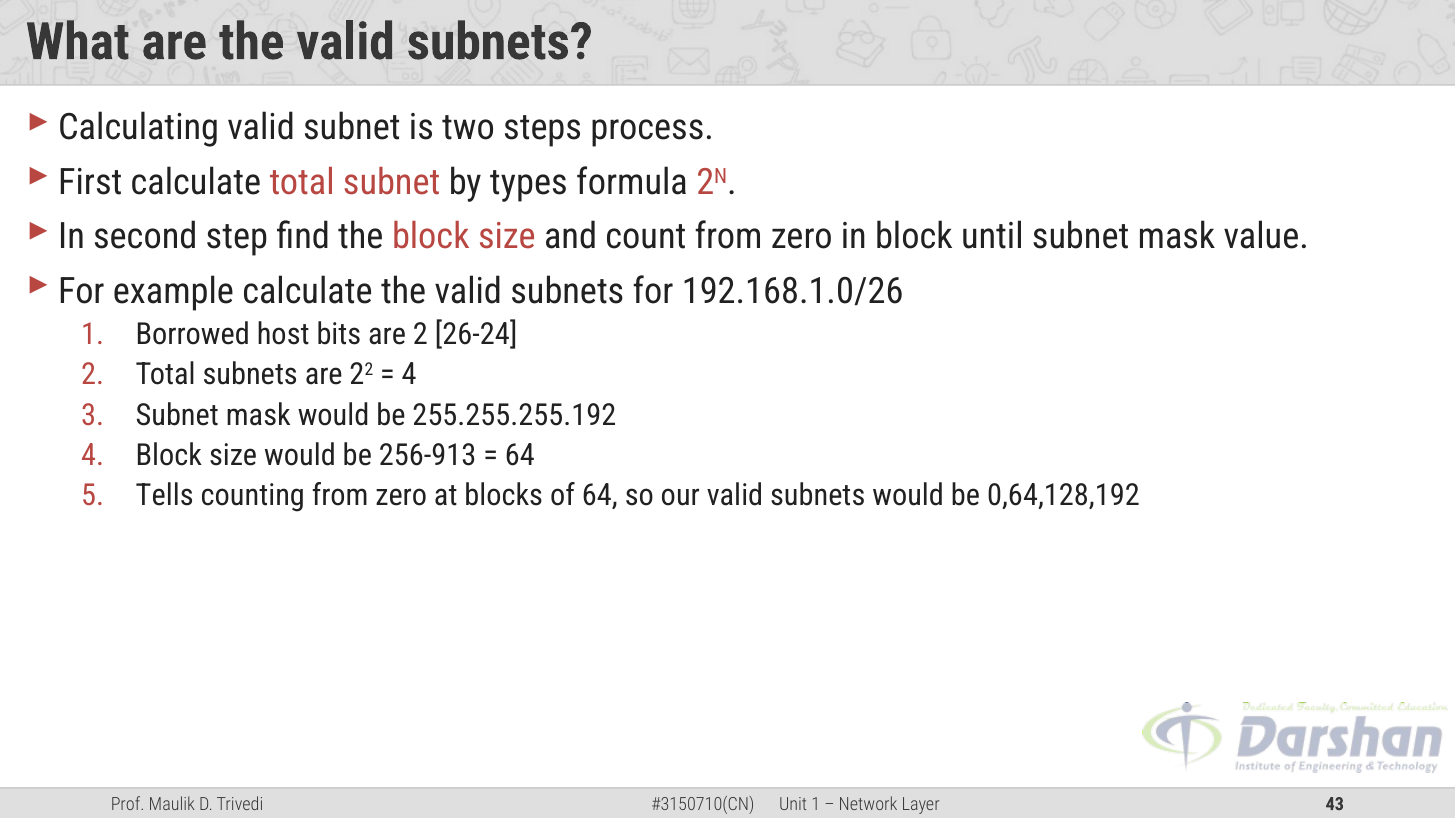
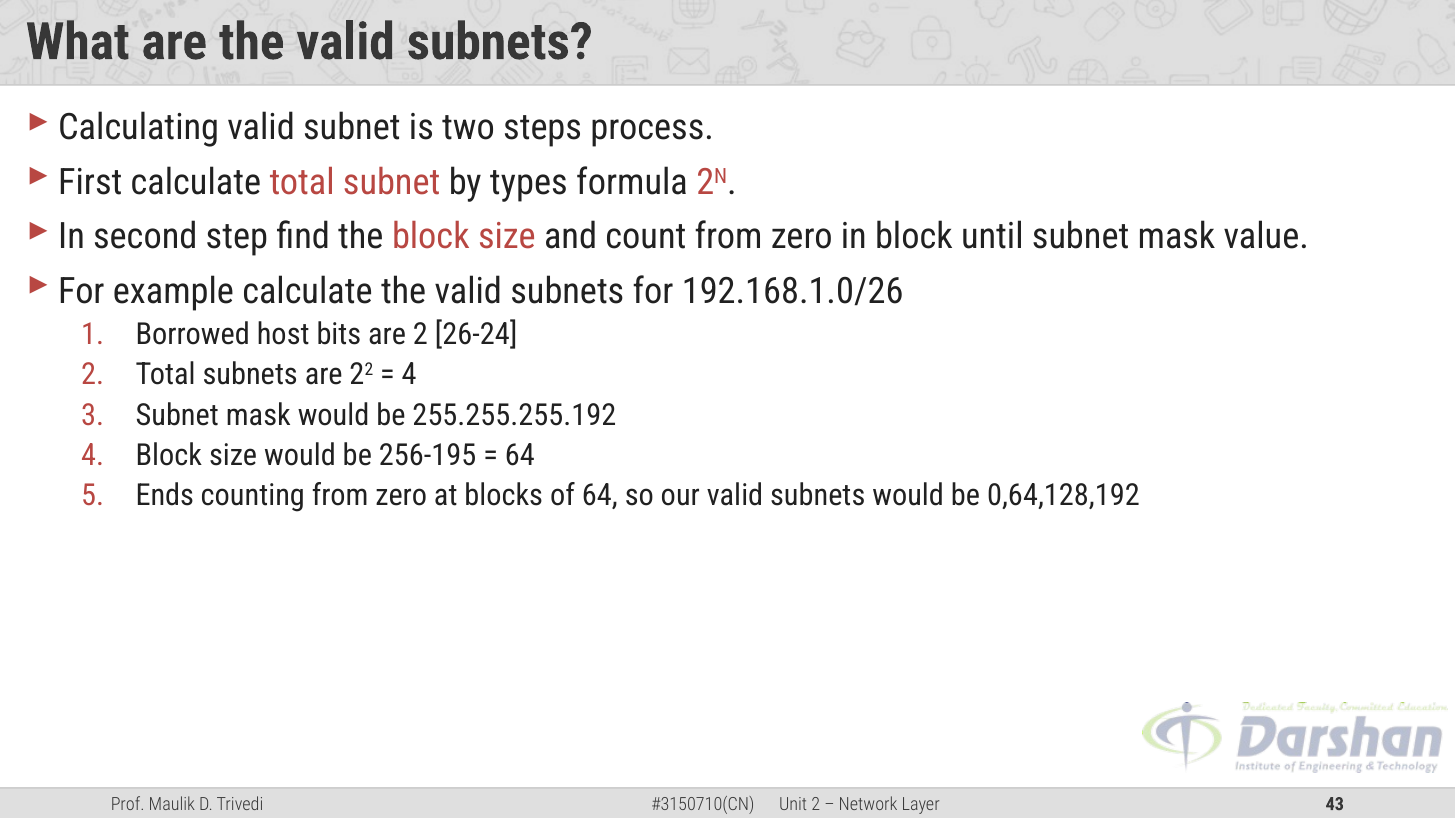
256-913: 256-913 -> 256-195 (428, 456)
Tells: Tells -> Ends (165, 496)
1: 1 -> 2 (816, 805)
